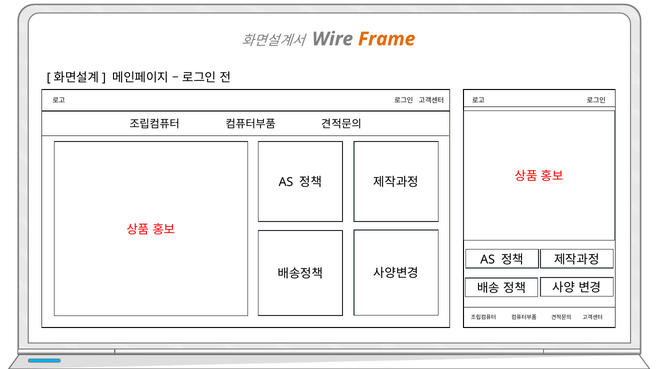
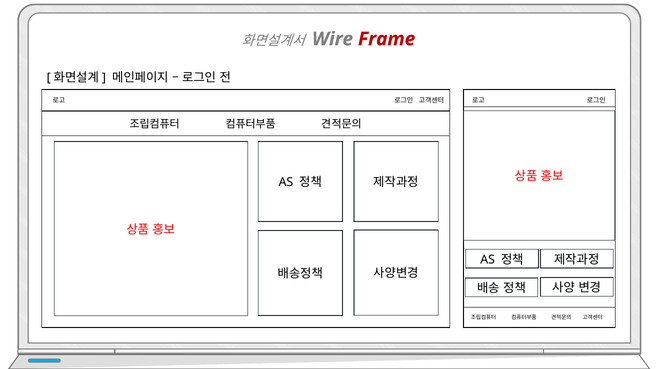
Frame colour: orange -> red (387, 39)
